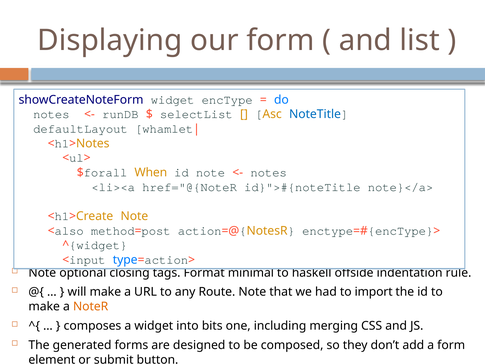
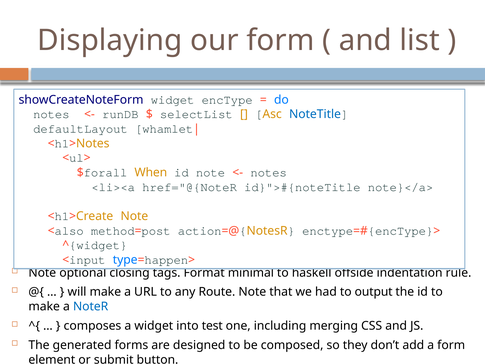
action: action -> happen (166, 260)
import: import -> output (374, 292)
NoteR colour: orange -> blue (91, 306)
bits: bits -> test (212, 326)
